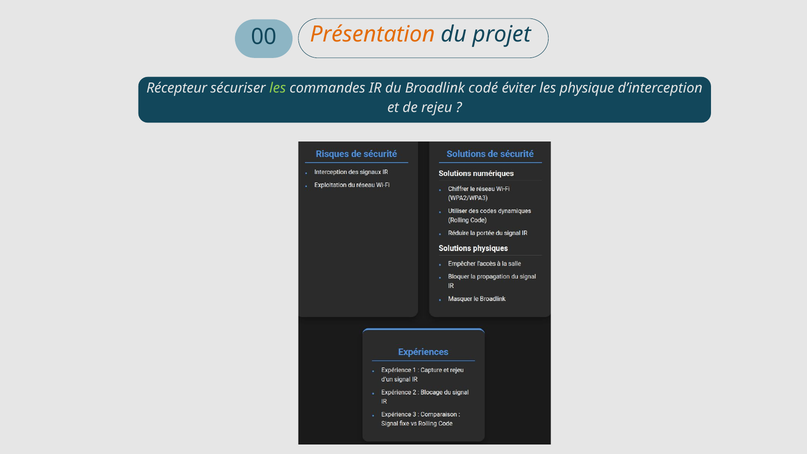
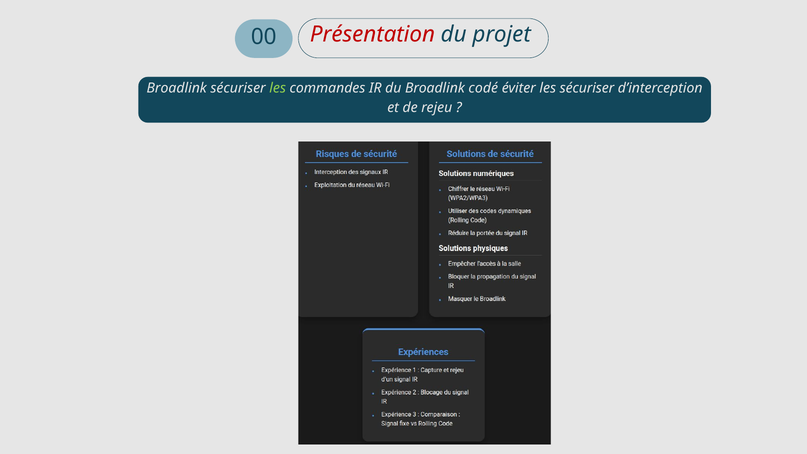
Présentation colour: orange -> red (372, 34)
Récepteur: Récepteur -> Broadlink (177, 88)
les physique: physique -> sécuriser (587, 88)
